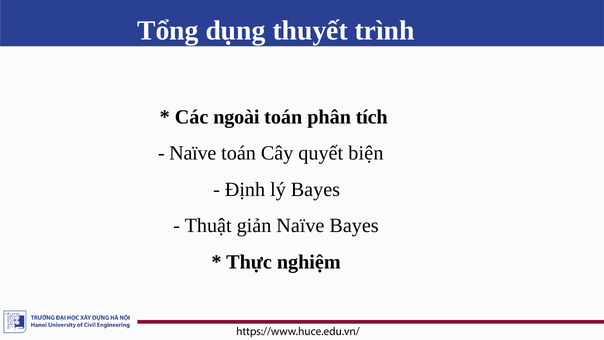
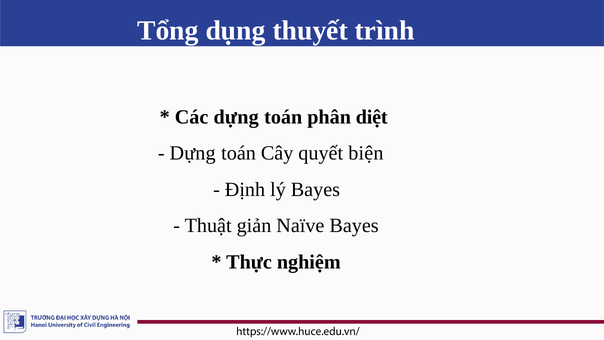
Các ngoài: ngoài -> dựng (236, 117)
tích: tích -> diệt (372, 117)
Naïve: Naïve -> Dựng (193, 153)
